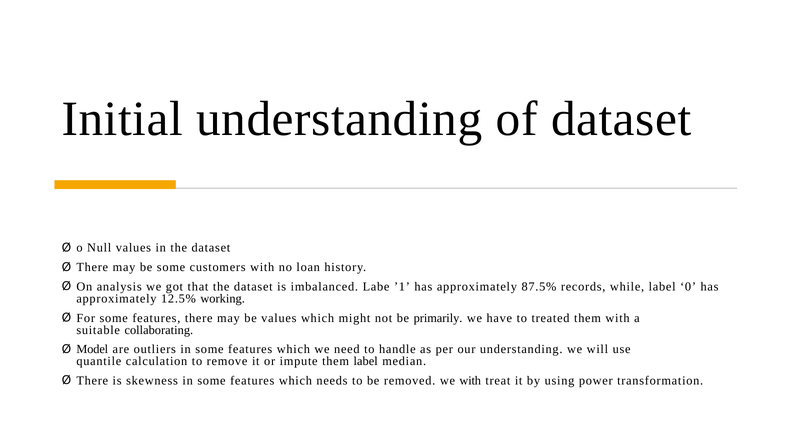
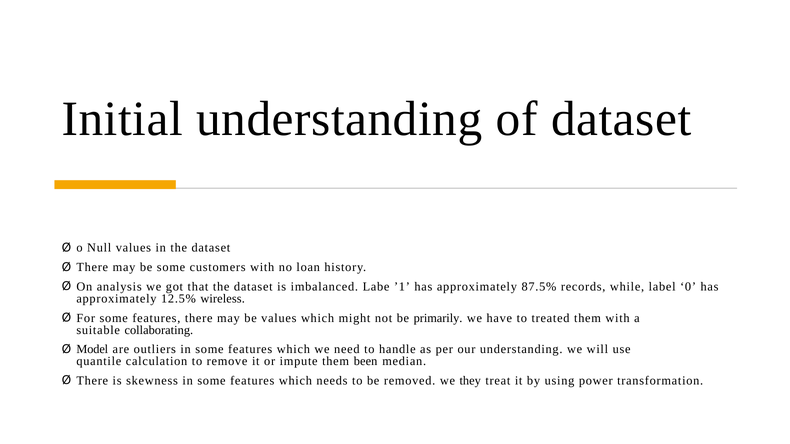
working: working -> wireless (223, 299)
them label: label -> been (366, 362)
we with: with -> they (470, 381)
